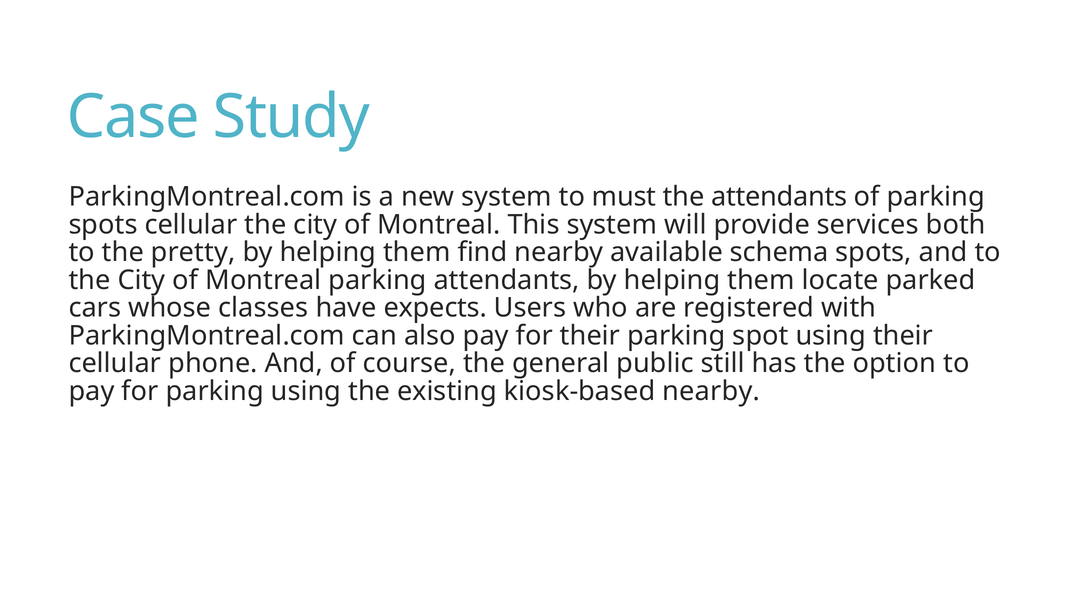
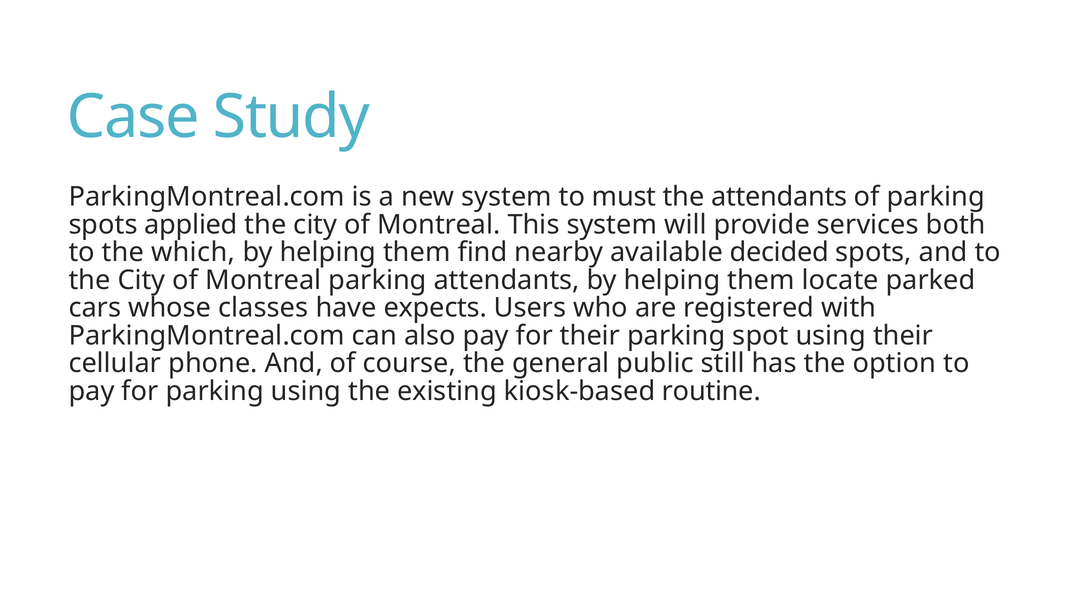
spots cellular: cellular -> applied (191, 225)
pretty: pretty -> which (193, 252)
schema: schema -> decided (779, 252)
kiosk-based nearby: nearby -> routine (711, 391)
